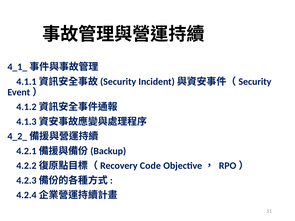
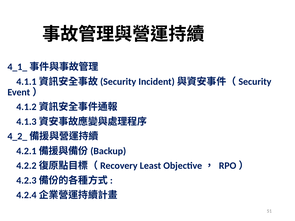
Code: Code -> Least (150, 166)
